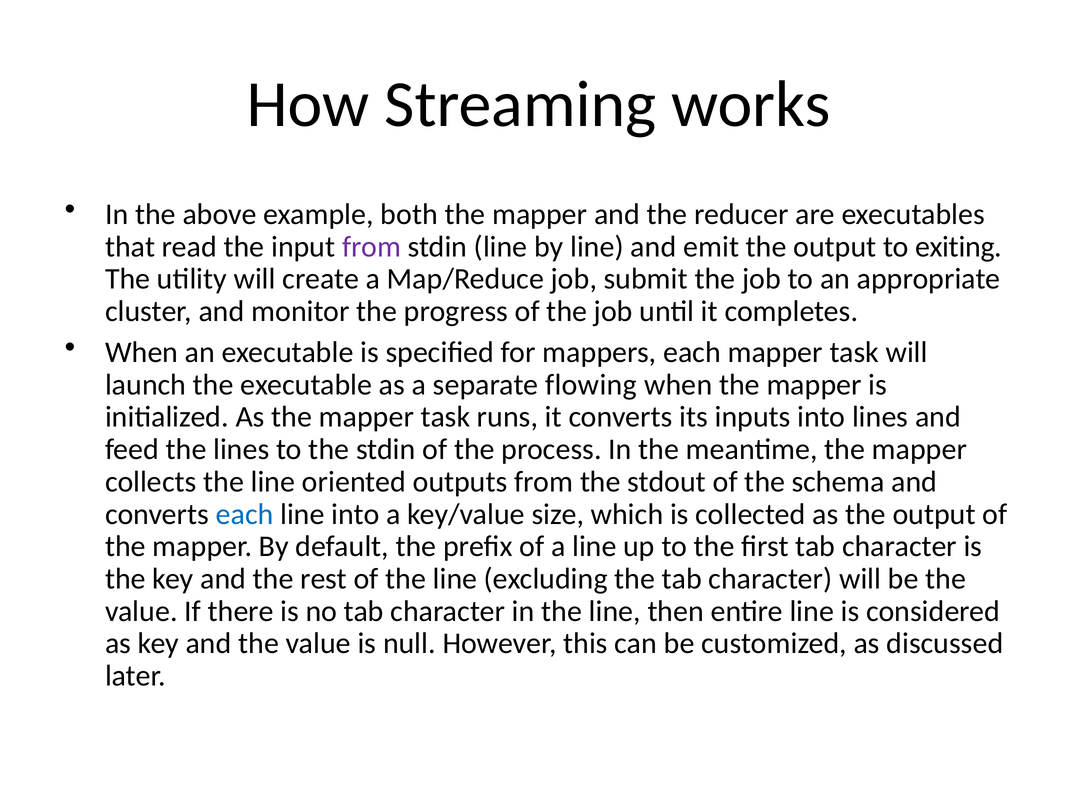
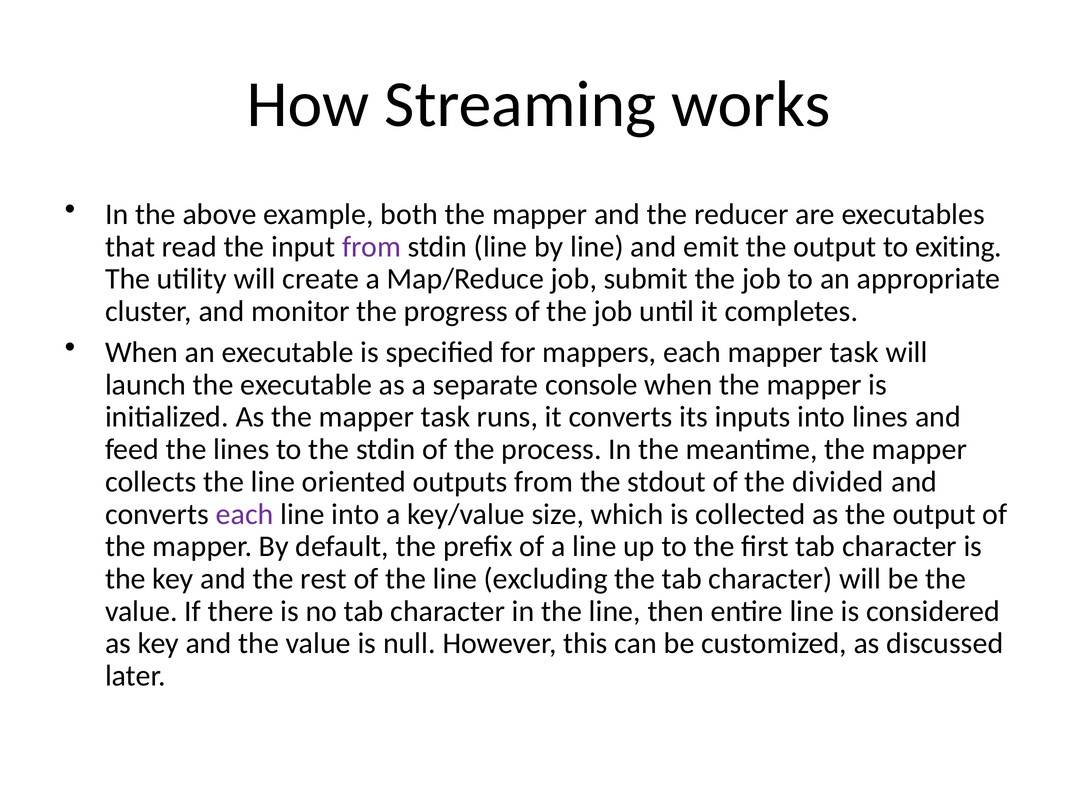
flowing: flowing -> console (591, 384)
schema: schema -> divided (838, 481)
each colour: blue -> purple (245, 514)
